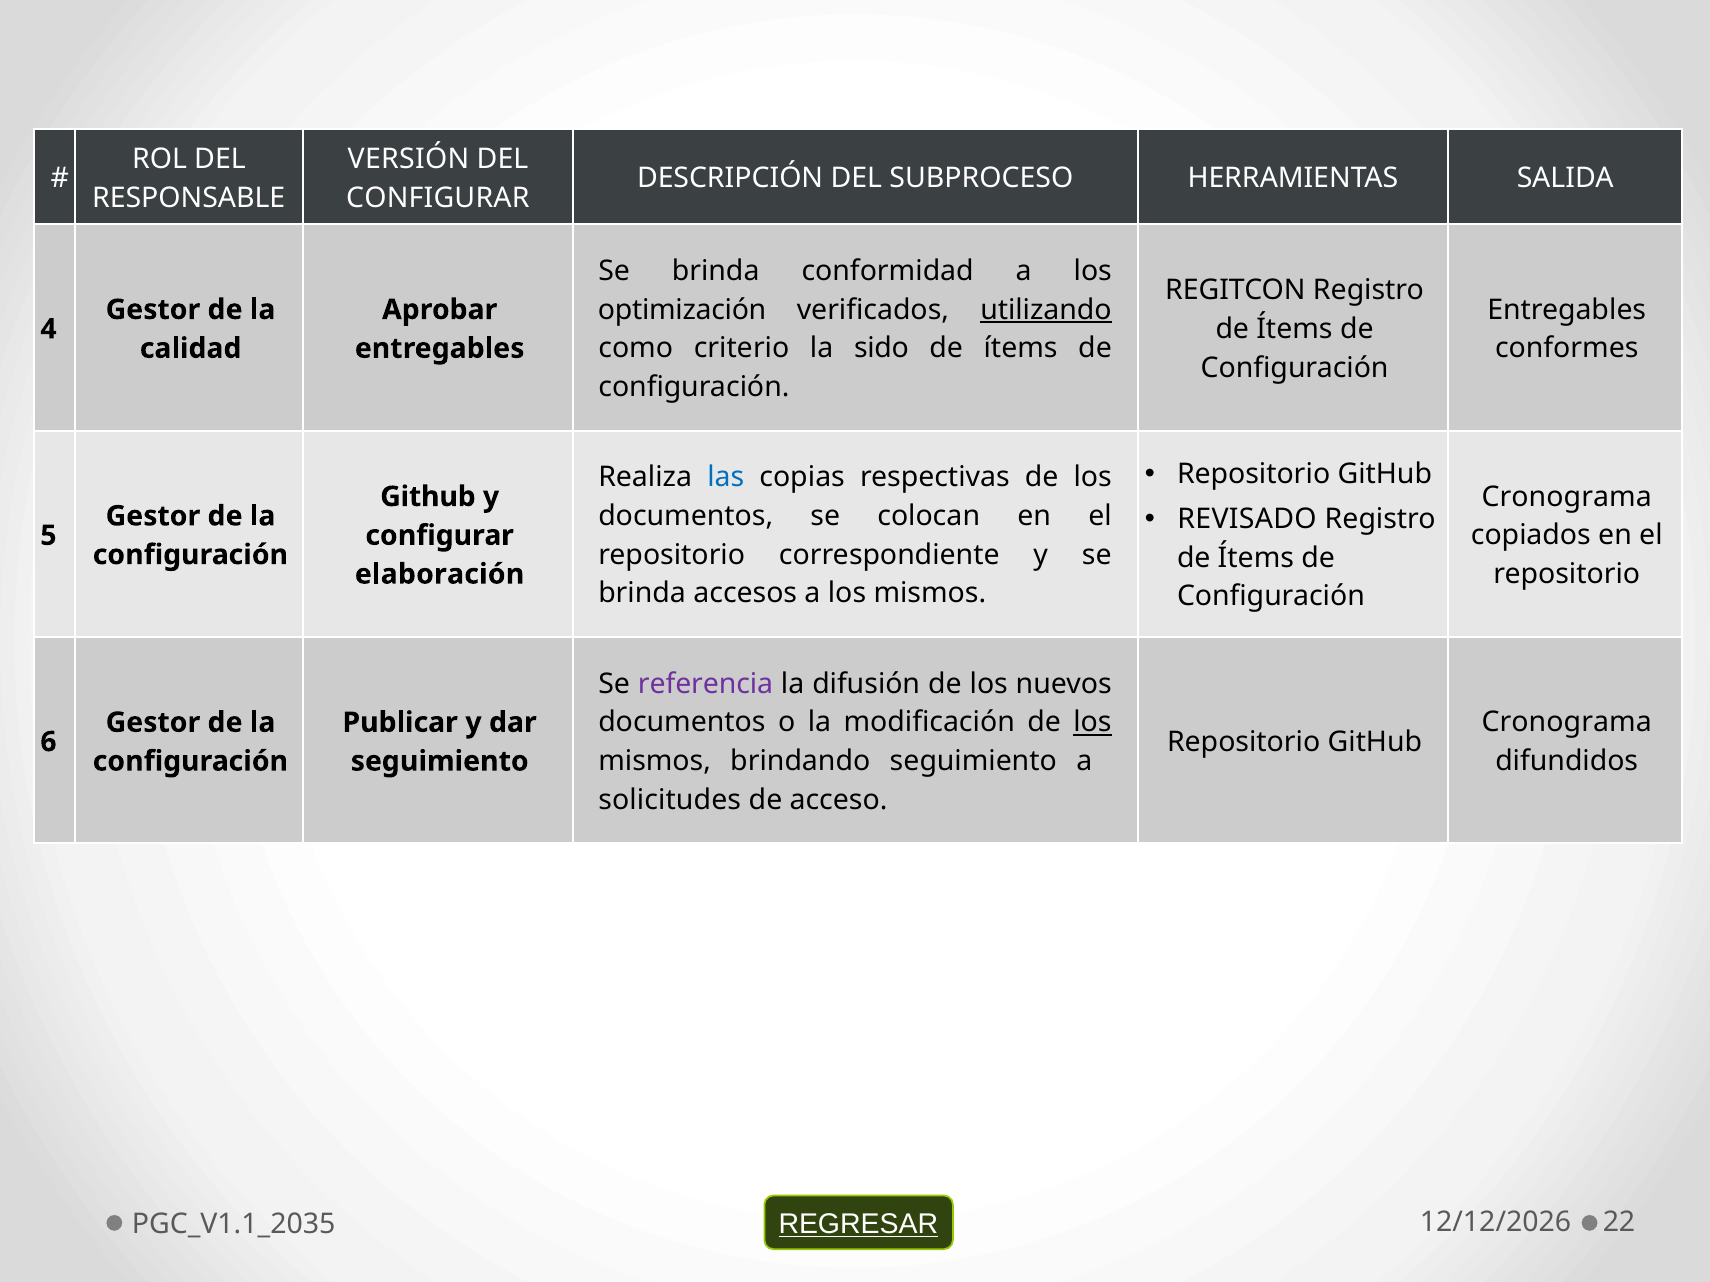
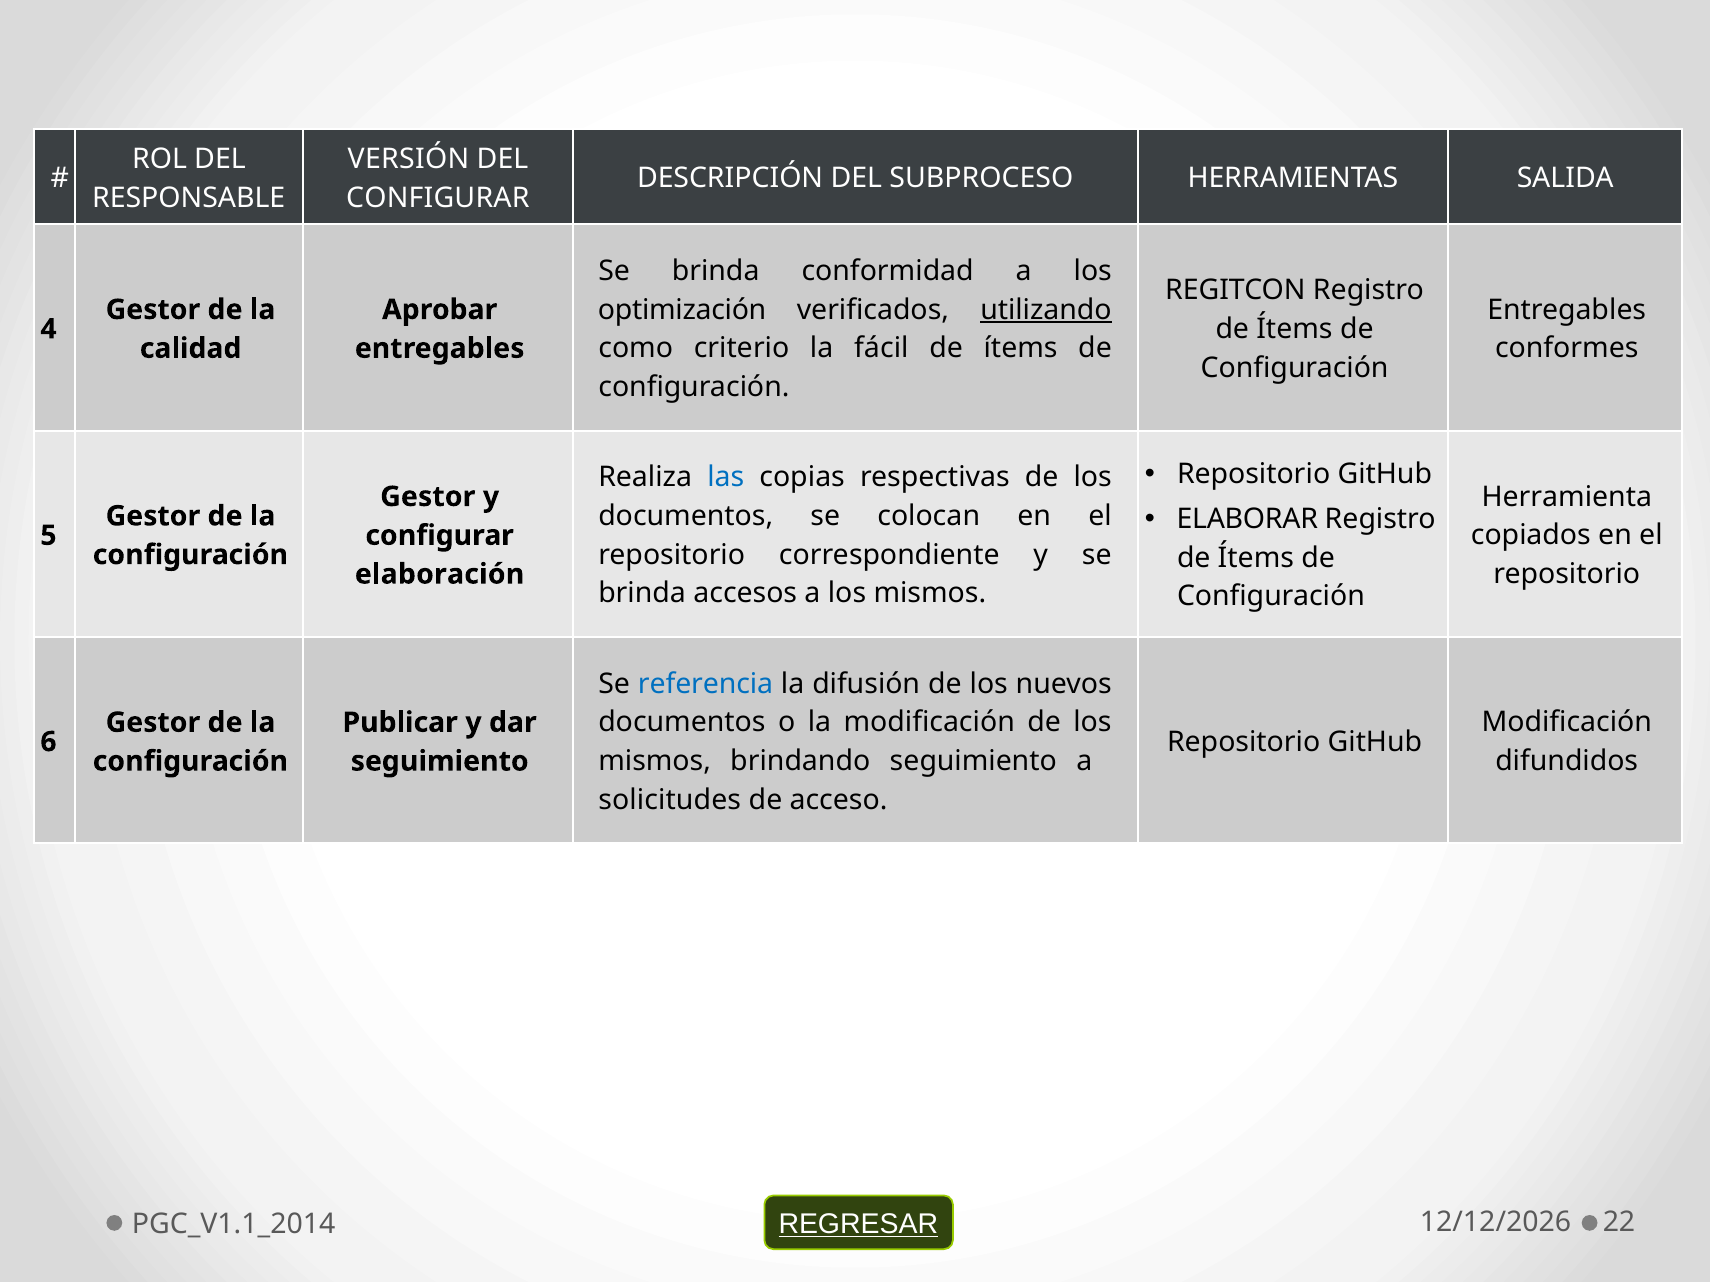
sido: sido -> fácil (881, 349)
Cronograma: Cronograma -> Herramienta (1567, 497)
Github: Github -> Gestor (428, 497)
REVISADO: REVISADO -> ELABORAR (1247, 519)
referencia colour: purple -> blue (706, 684)
los underline: present -> none (1092, 723)
Cronograma: Cronograma -> Modificación (1567, 723)
PGC_V1.1_2035: PGC_V1.1_2035 -> PGC_V1.1_2014 (234, 1225)
